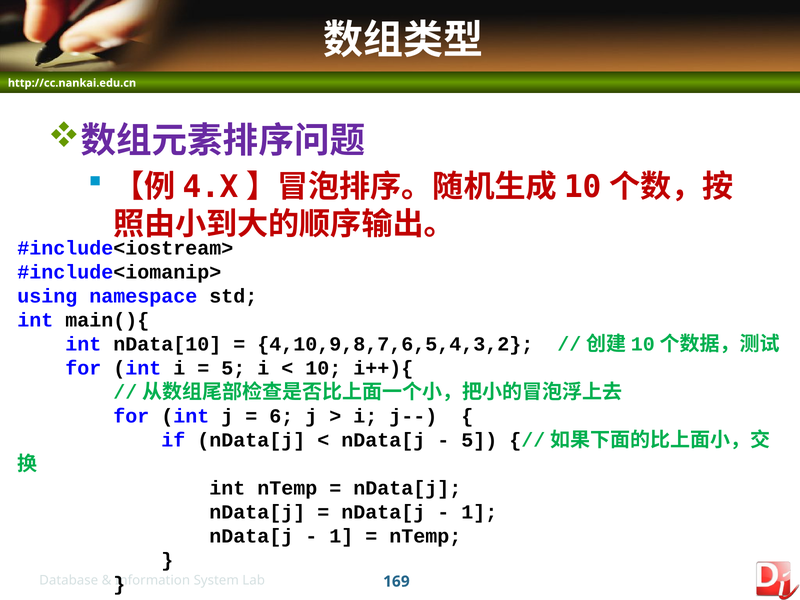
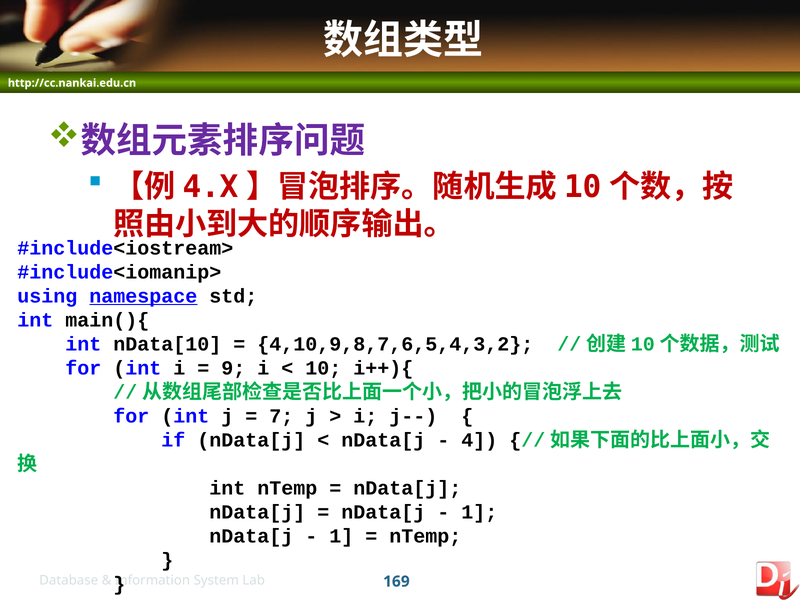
namespace underline: none -> present (143, 296)
5: 5 -> 9 (233, 368)
6: 6 -> 7 (281, 416)
5: 5 -> 4 (479, 440)
